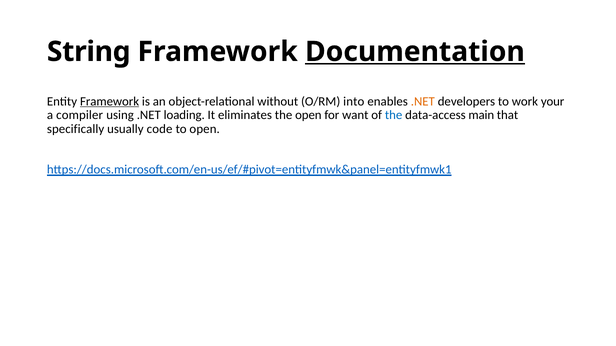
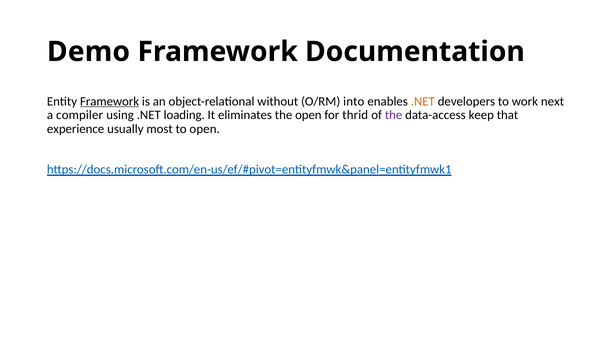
String: String -> Demo (89, 52)
Documentation underline: present -> none (415, 52)
your: your -> next (552, 101)
want: want -> thrid (355, 115)
the colour: blue -> purple (394, 115)
main: main -> keep (481, 115)
specifically: specifically -> experience (76, 129)
code: code -> most (160, 129)
